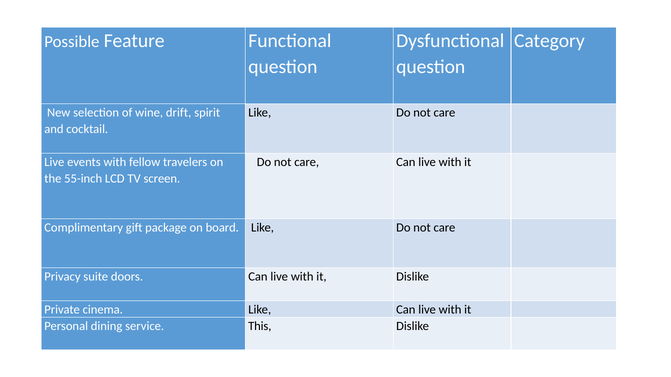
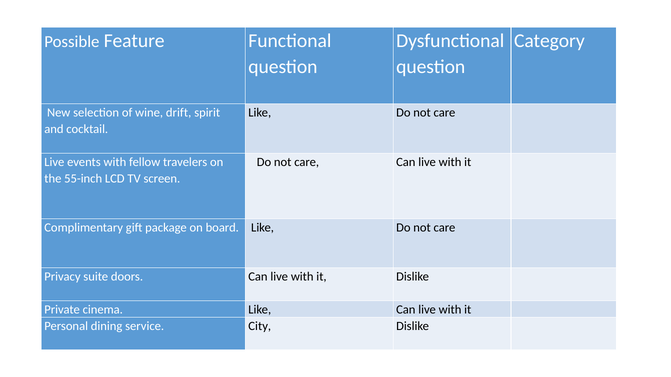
This: This -> City (260, 326)
